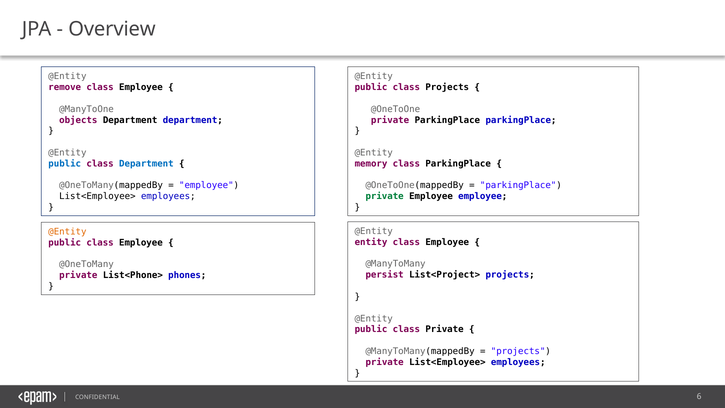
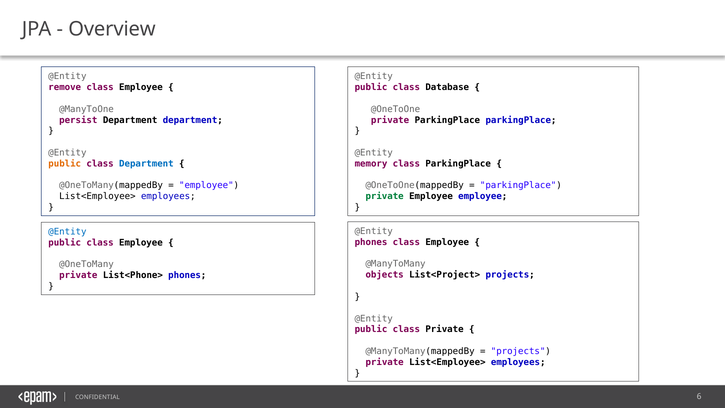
class Projects: Projects -> Database (447, 87)
objects: objects -> persist (78, 120)
public colour: blue -> orange (65, 164)
@Entity colour: orange -> blue (67, 232)
entity: entity -> phones (371, 242)
persist: persist -> objects (385, 275)
